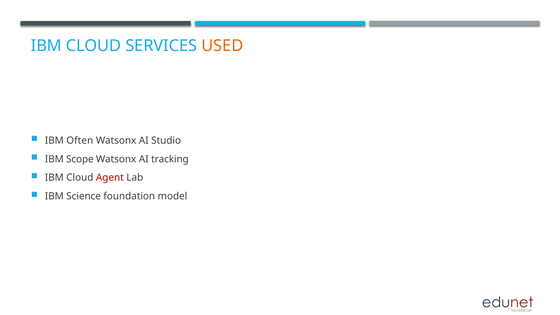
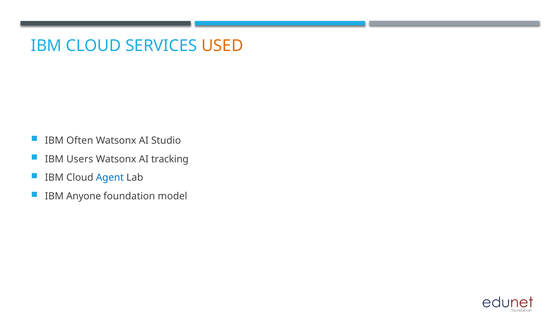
Scope: Scope -> Users (80, 159)
Agent colour: red -> blue (110, 178)
Science: Science -> Anyone (84, 196)
